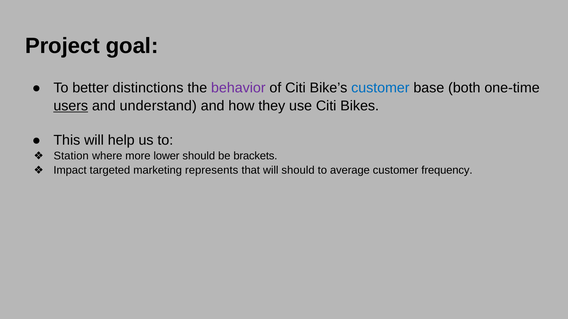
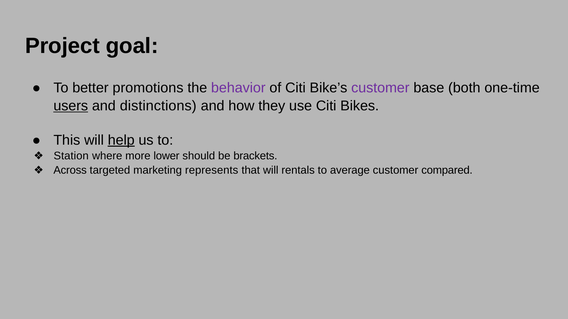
distinctions: distinctions -> promotions (148, 88)
customer colour: blue -> purple (380, 88)
understand: understand -> distinctions (158, 106)
help underline: none -> present (121, 140)
Impact: Impact -> Across (70, 170)
will should: should -> rentals (298, 170)
frequency: frequency -> compared (447, 170)
